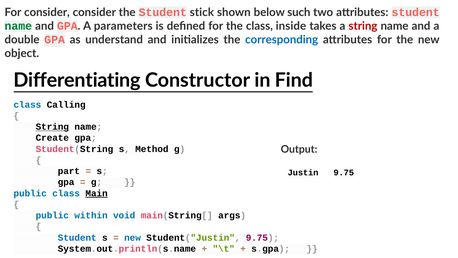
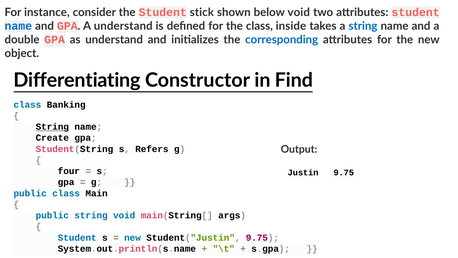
For consider: consider -> instance (47, 12)
below such: such -> void (299, 12)
name colour: green -> blue (18, 26)
A parameters: parameters -> understand (123, 26)
string colour: red -> blue (363, 26)
Calling: Calling -> Banking (66, 104)
Method: Method -> Refers (152, 149)
part: part -> four (69, 171)
Main underline: present -> none (97, 193)
public within: within -> string (91, 215)
